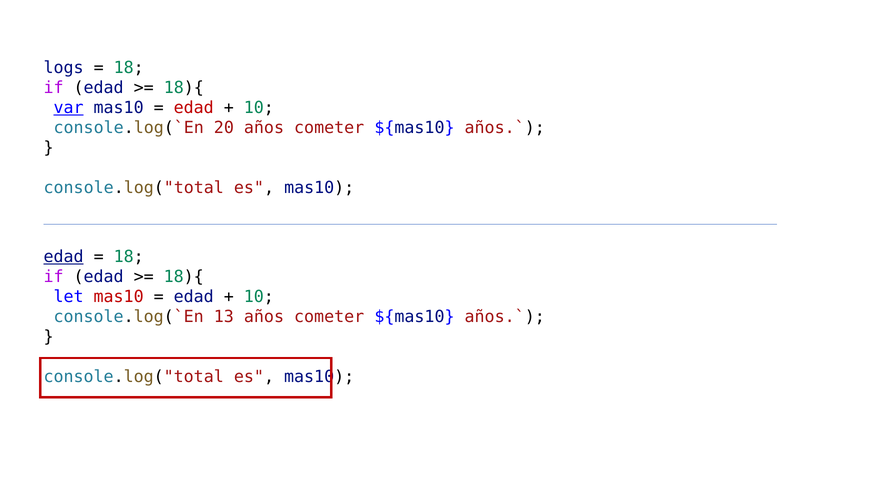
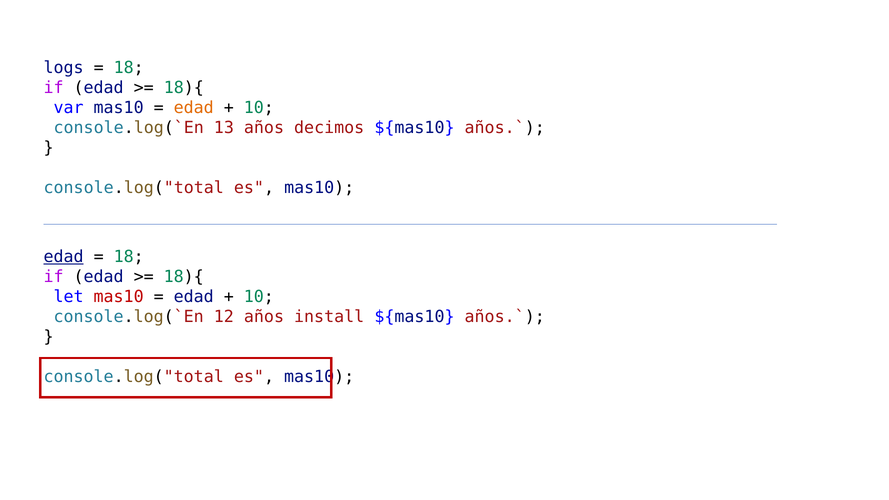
var underline: present -> none (69, 108)
edad colour: red -> orange (194, 108)
20: 20 -> 13 (224, 128)
cometer: cometer -> decimos (329, 128)
13: 13 -> 12 (224, 317)
cometer: cometer -> install (329, 317)
